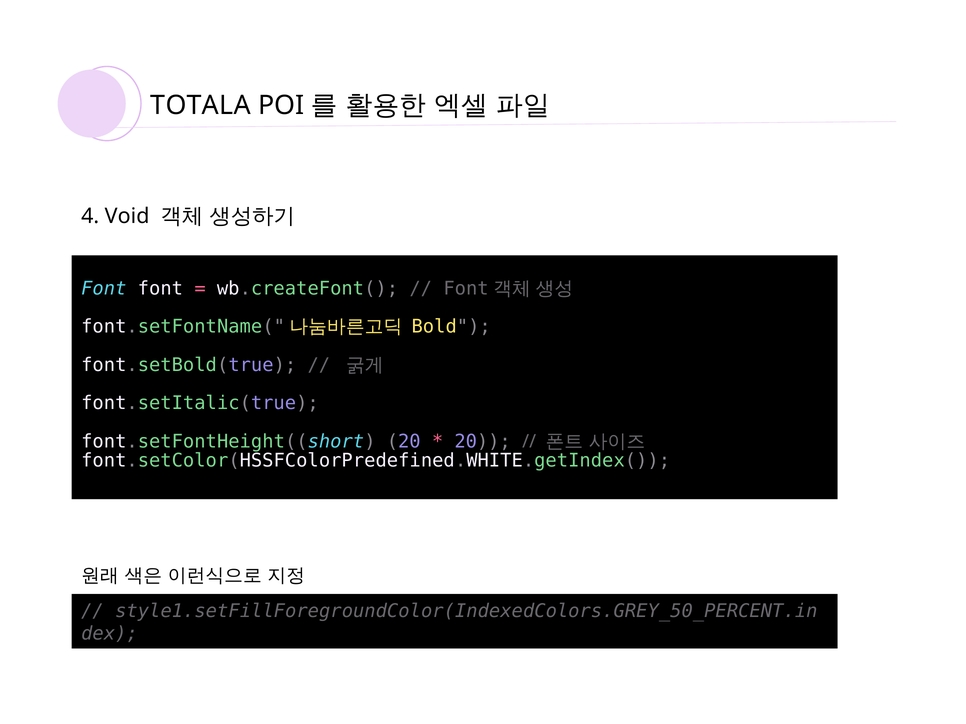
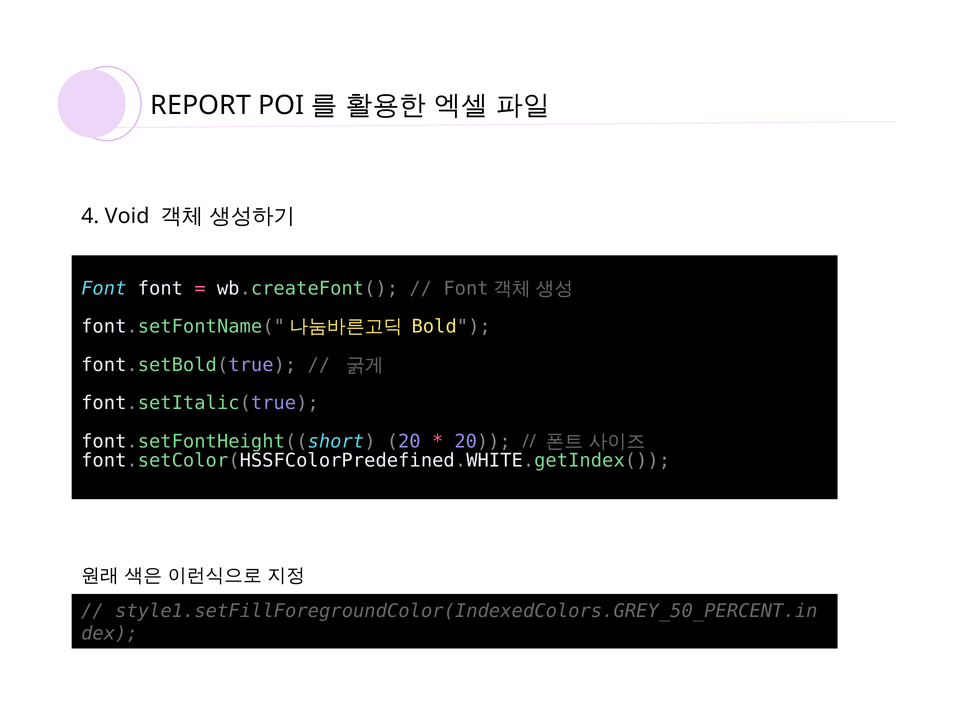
TOTALA: TOTALA -> REPORT (201, 105)
